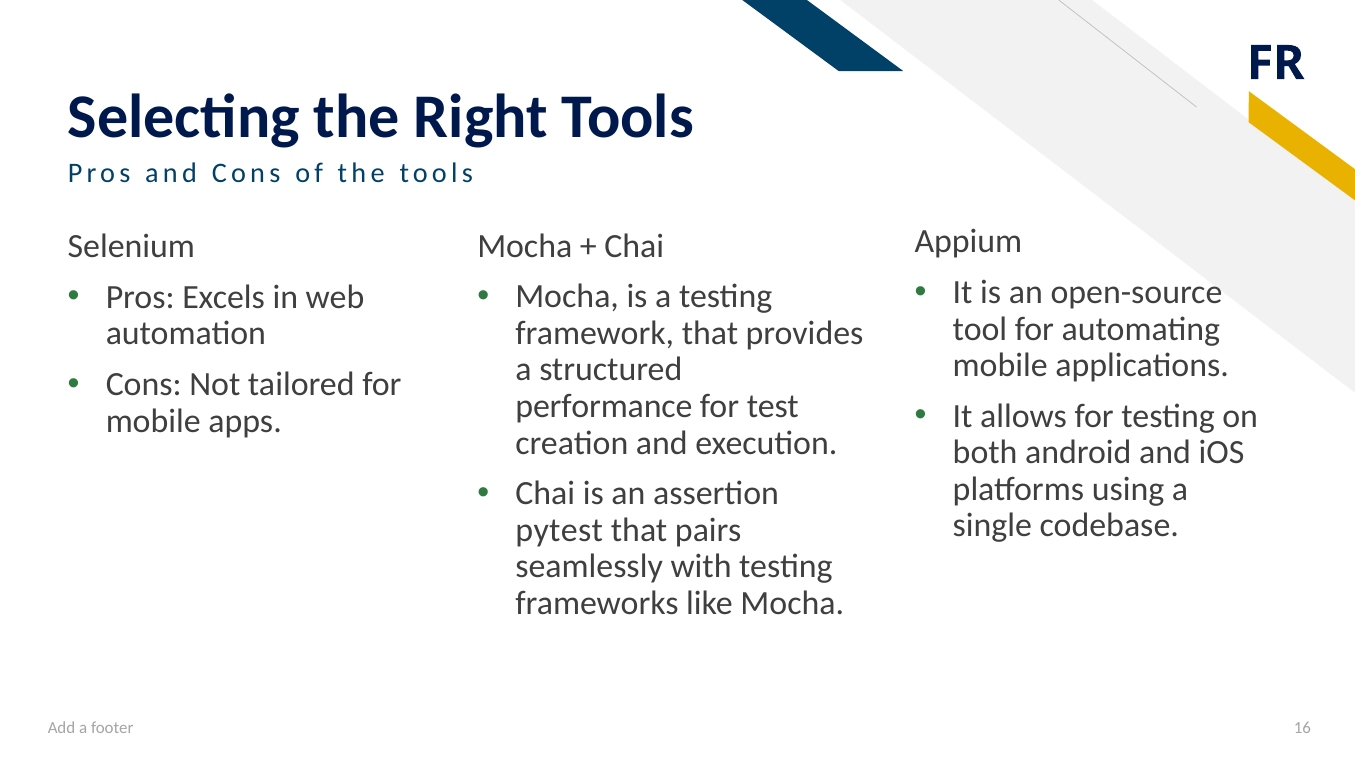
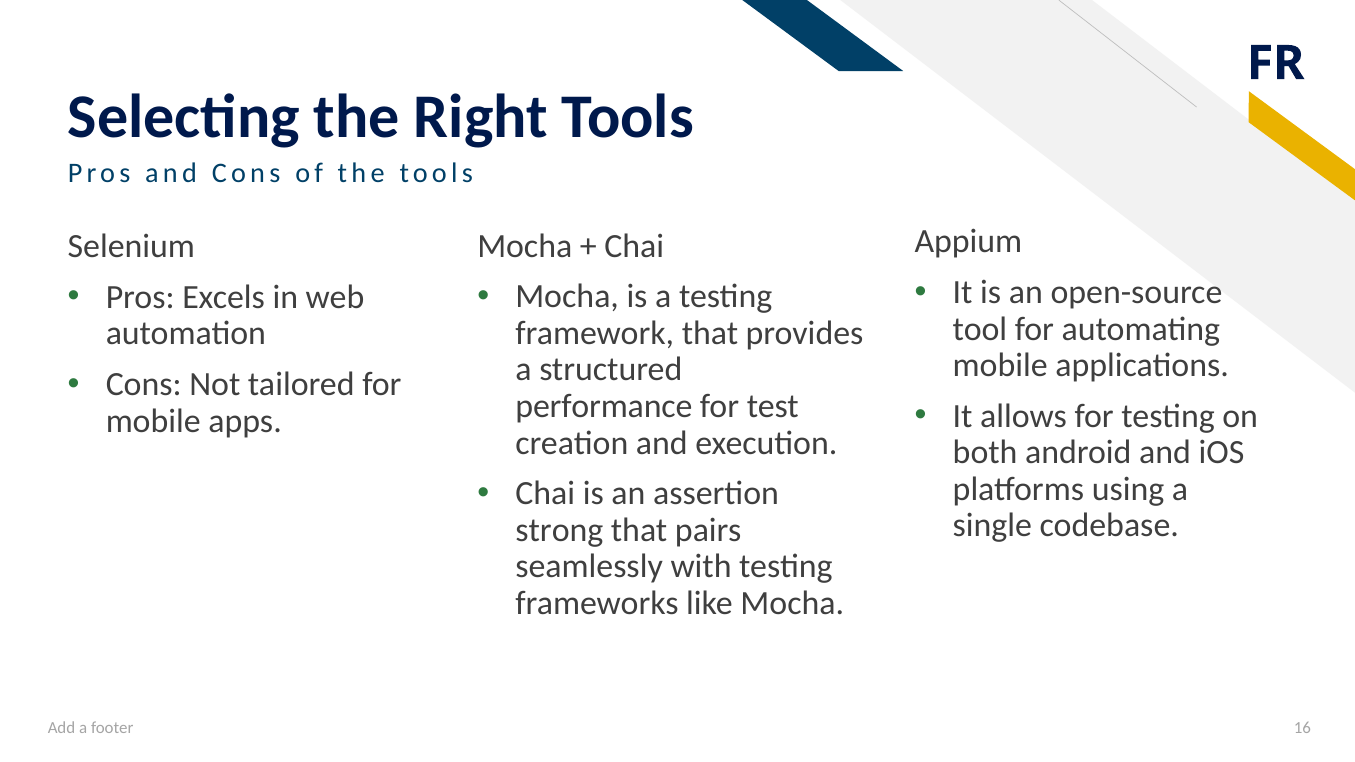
pytest: pytest -> strong (559, 530)
